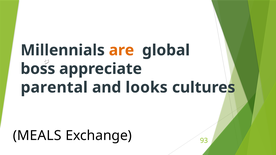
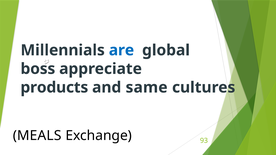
are colour: orange -> blue (121, 50)
parental: parental -> products (54, 88)
looks: looks -> same (147, 88)
